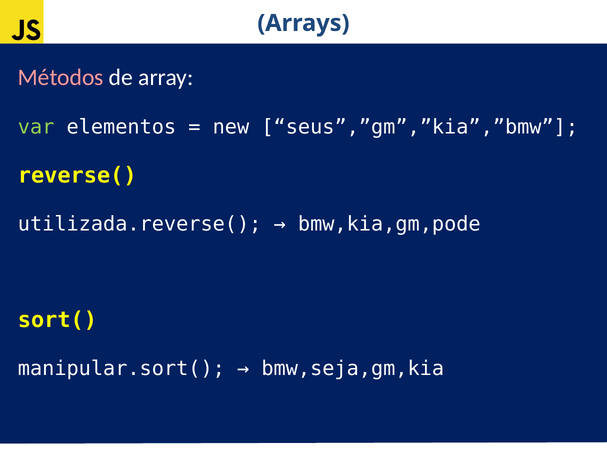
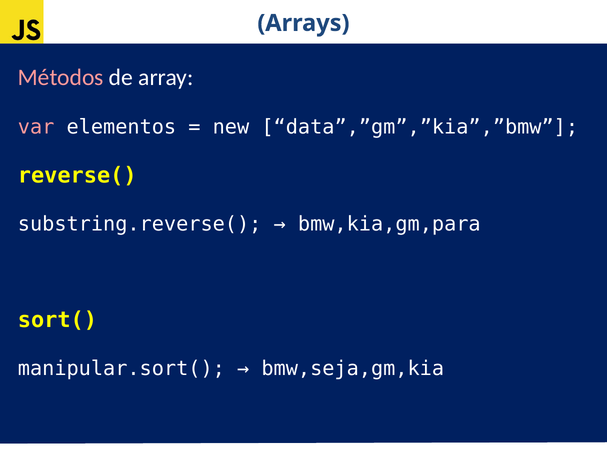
var colour: light green -> pink (36, 127)
seus”,”gm”,”kia”,”bmw: seus”,”gm”,”kia”,”bmw -> data”,”gm”,”kia”,”bmw (420, 127)
utilizada.reverse(: utilizada.reverse( -> substring.reverse( (140, 224)
bmw,kia,gm,pode: bmw,kia,gm,pode -> bmw,kia,gm,para (389, 224)
